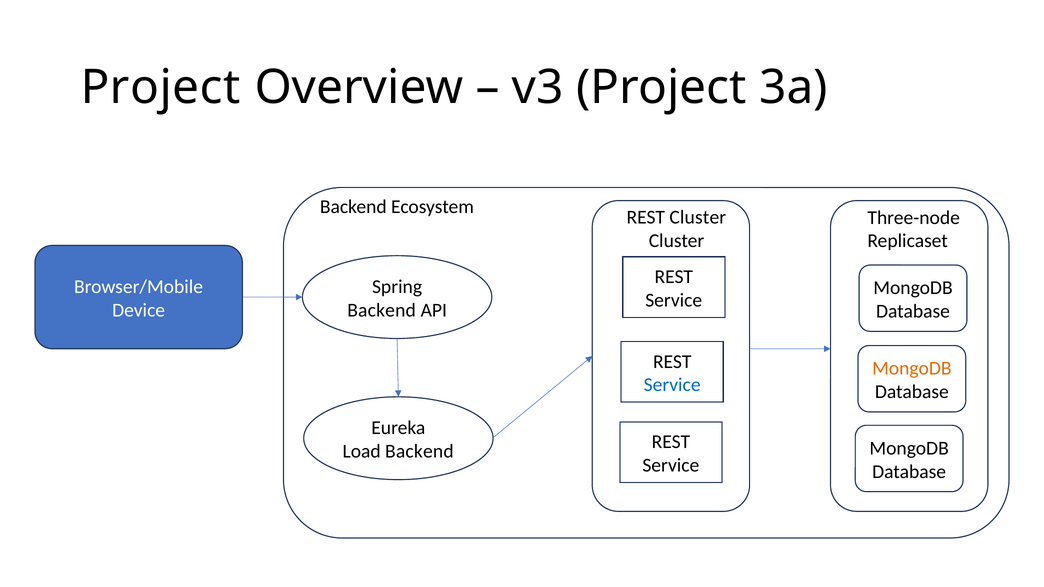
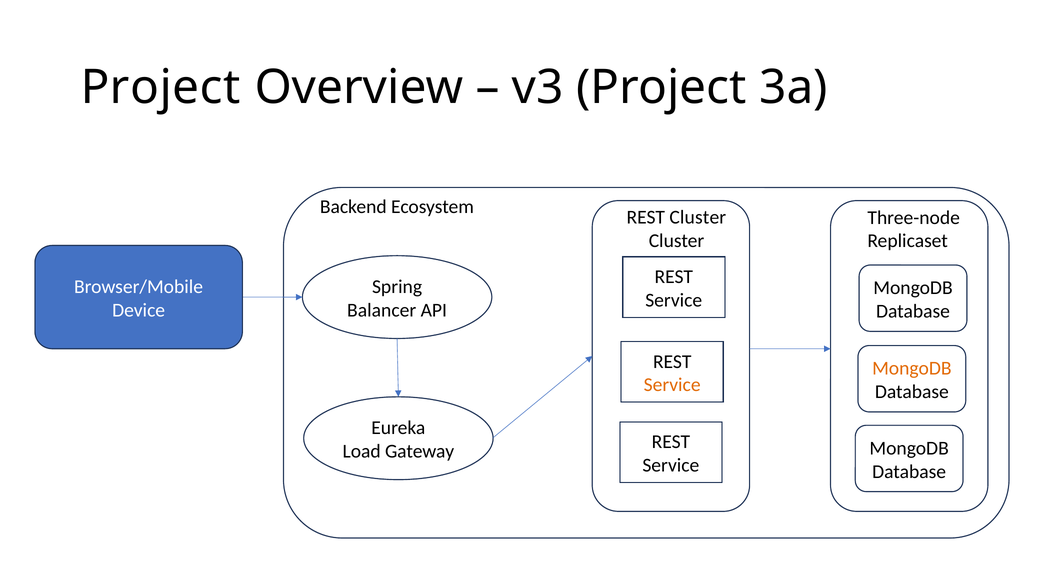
Backend: Backend -> Balancer (382, 310)
Service colour: blue -> orange (672, 385)
Load Backend: Backend -> Gateway (420, 451)
